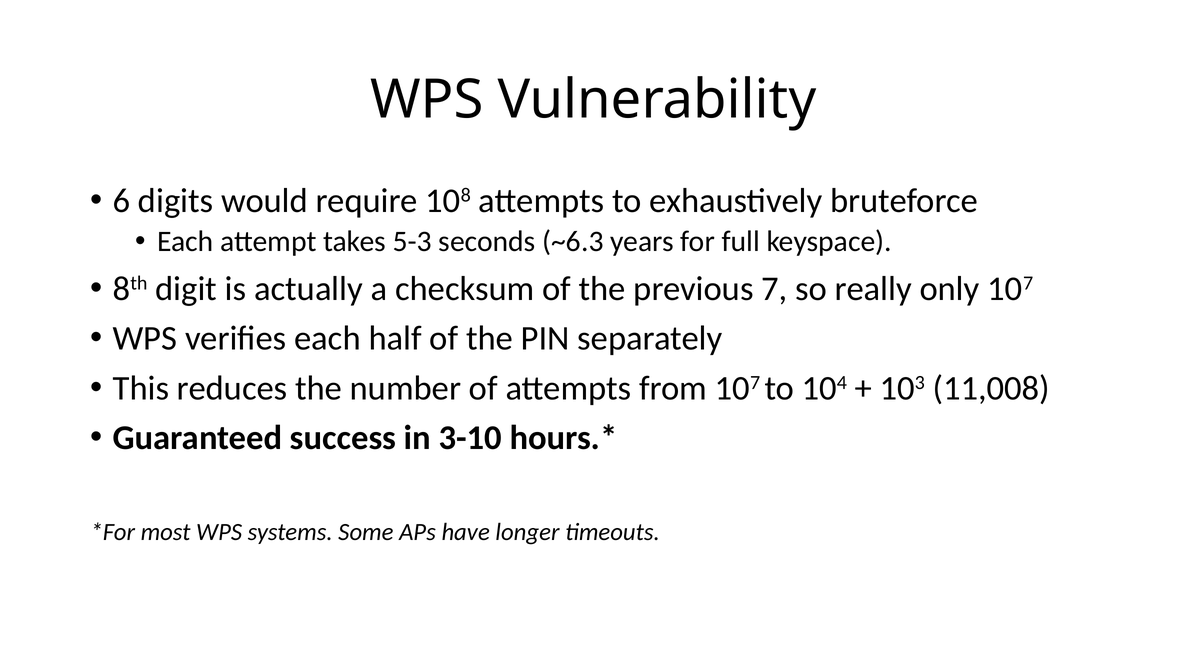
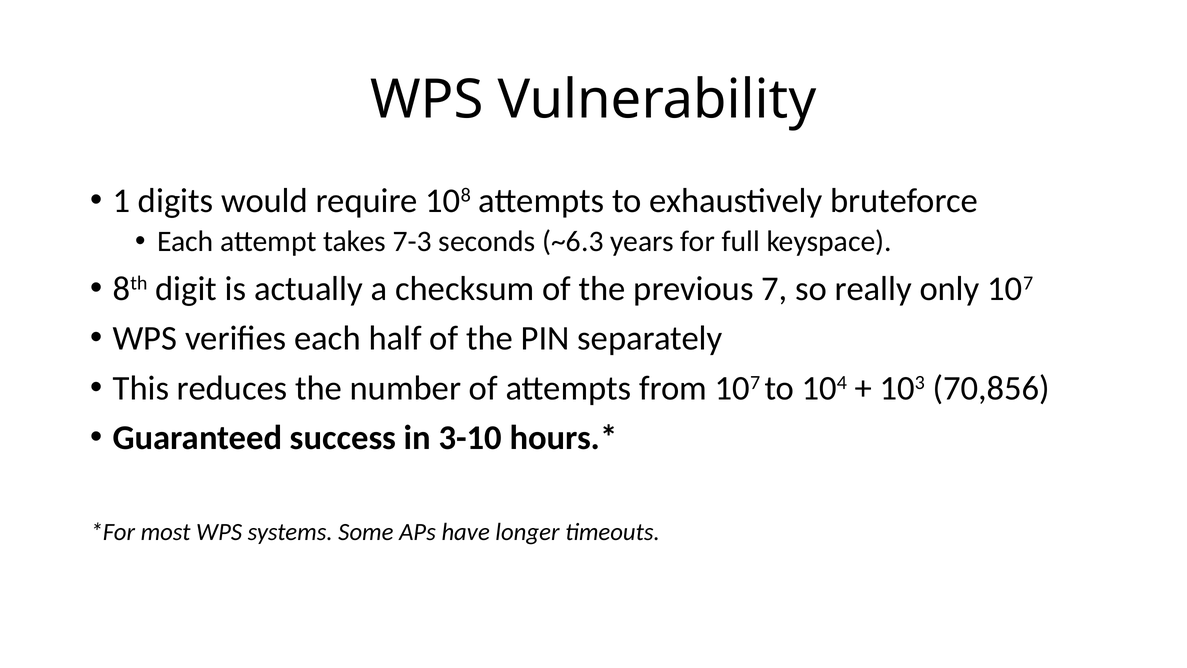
6: 6 -> 1 (122, 201)
5-3: 5-3 -> 7-3 (412, 242)
11,008: 11,008 -> 70,856 (991, 388)
